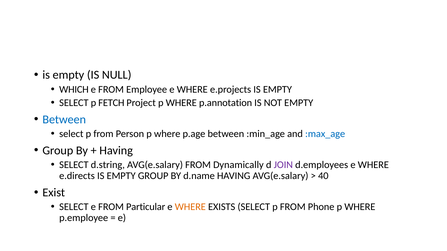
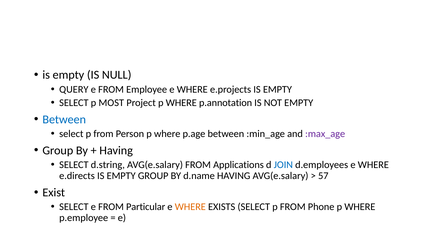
WHICH: WHICH -> QUERY (74, 89)
FETCH: FETCH -> MOST (111, 103)
:max_age colour: blue -> purple (325, 134)
Dynamically: Dynamically -> Applications (238, 165)
JOIN colour: purple -> blue (283, 165)
40: 40 -> 57 (323, 176)
